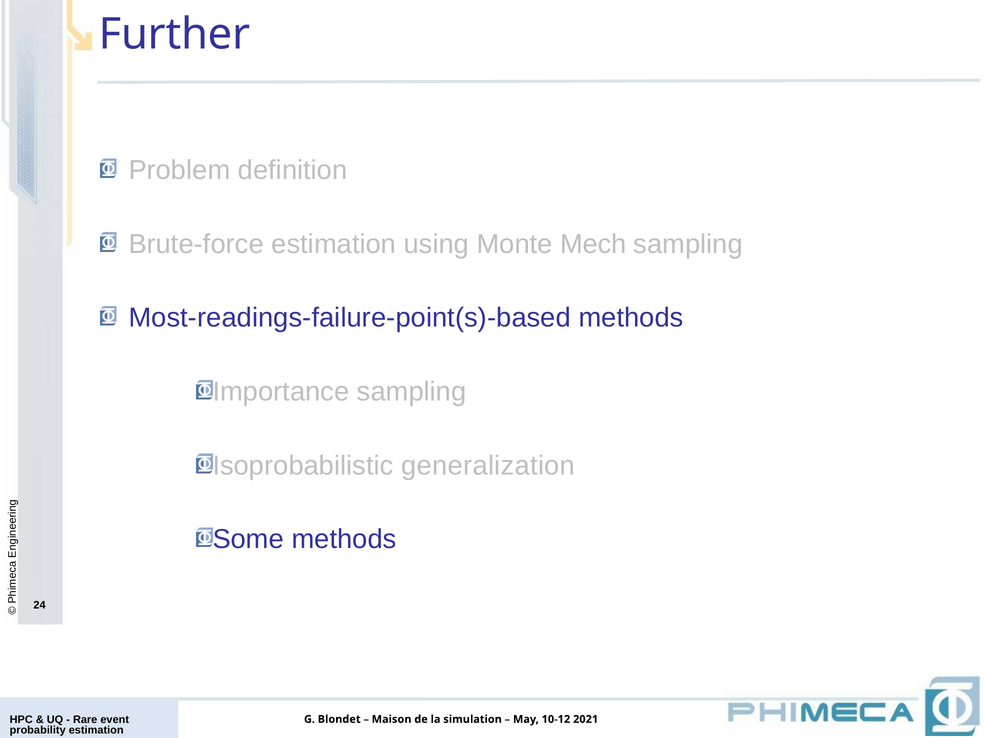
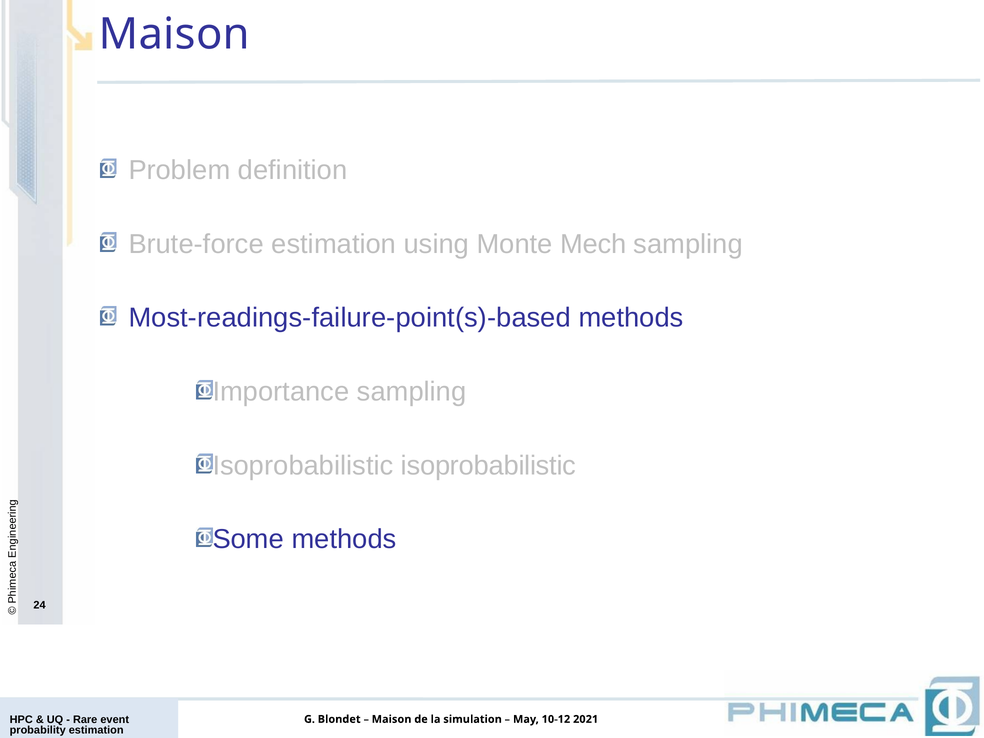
Further: Further -> Maison (174, 34)
Isoprobabilistic generalization: generalization -> isoprobabilistic (489, 466)
